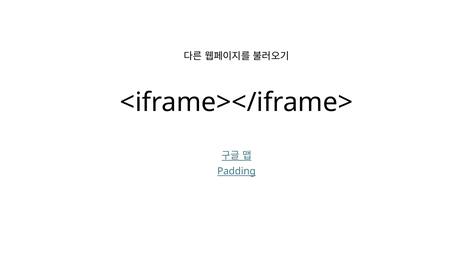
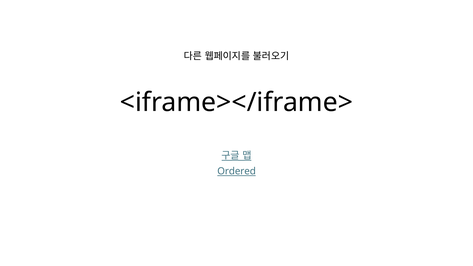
Padding: Padding -> Ordered (237, 171)
